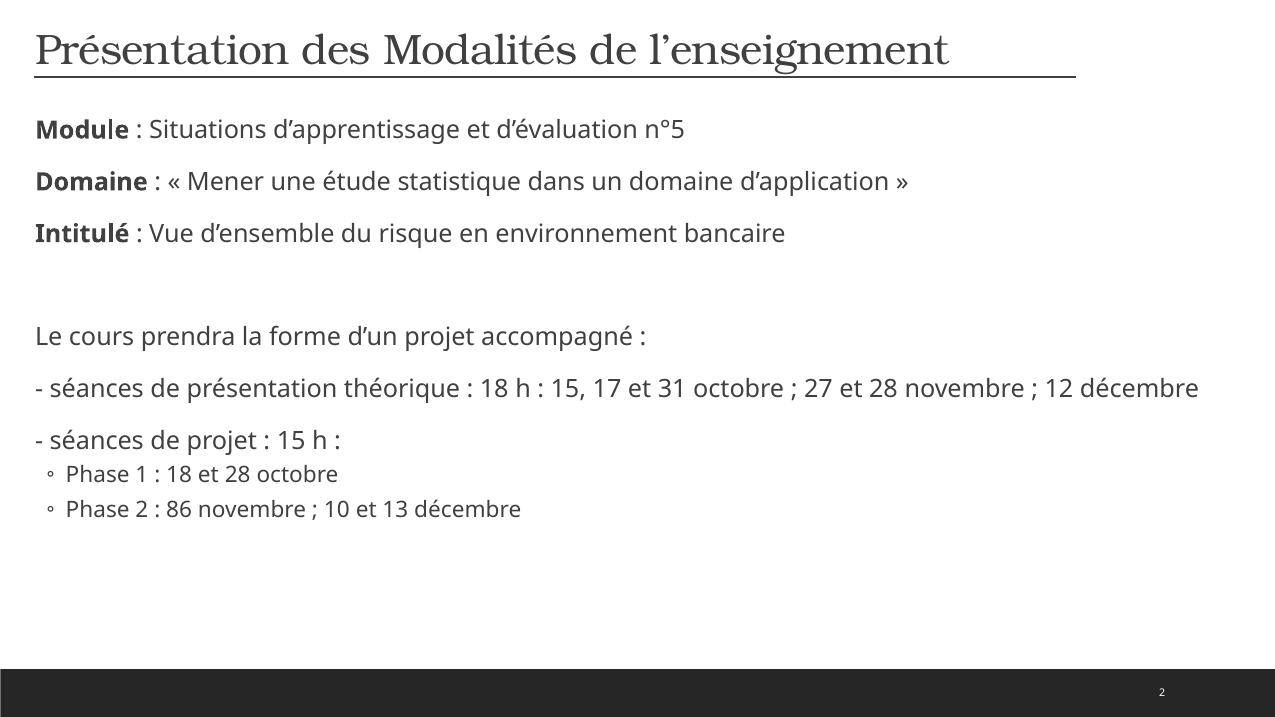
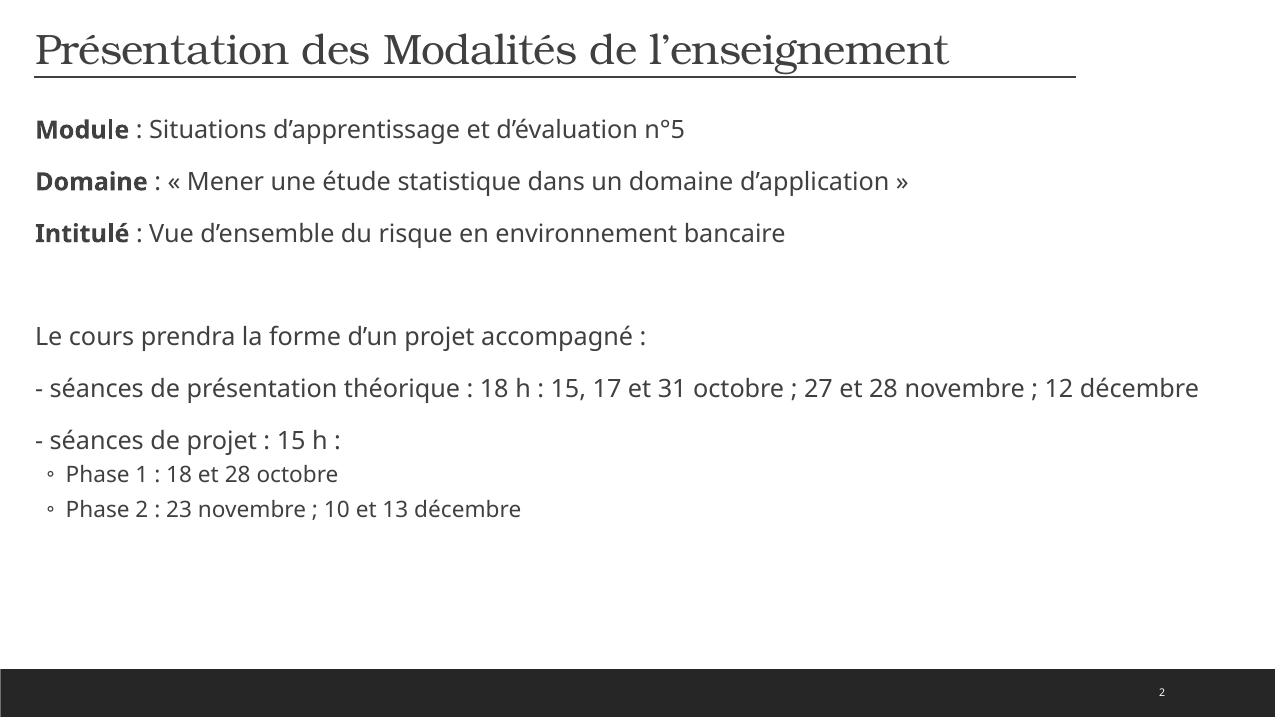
86: 86 -> 23 (179, 510)
